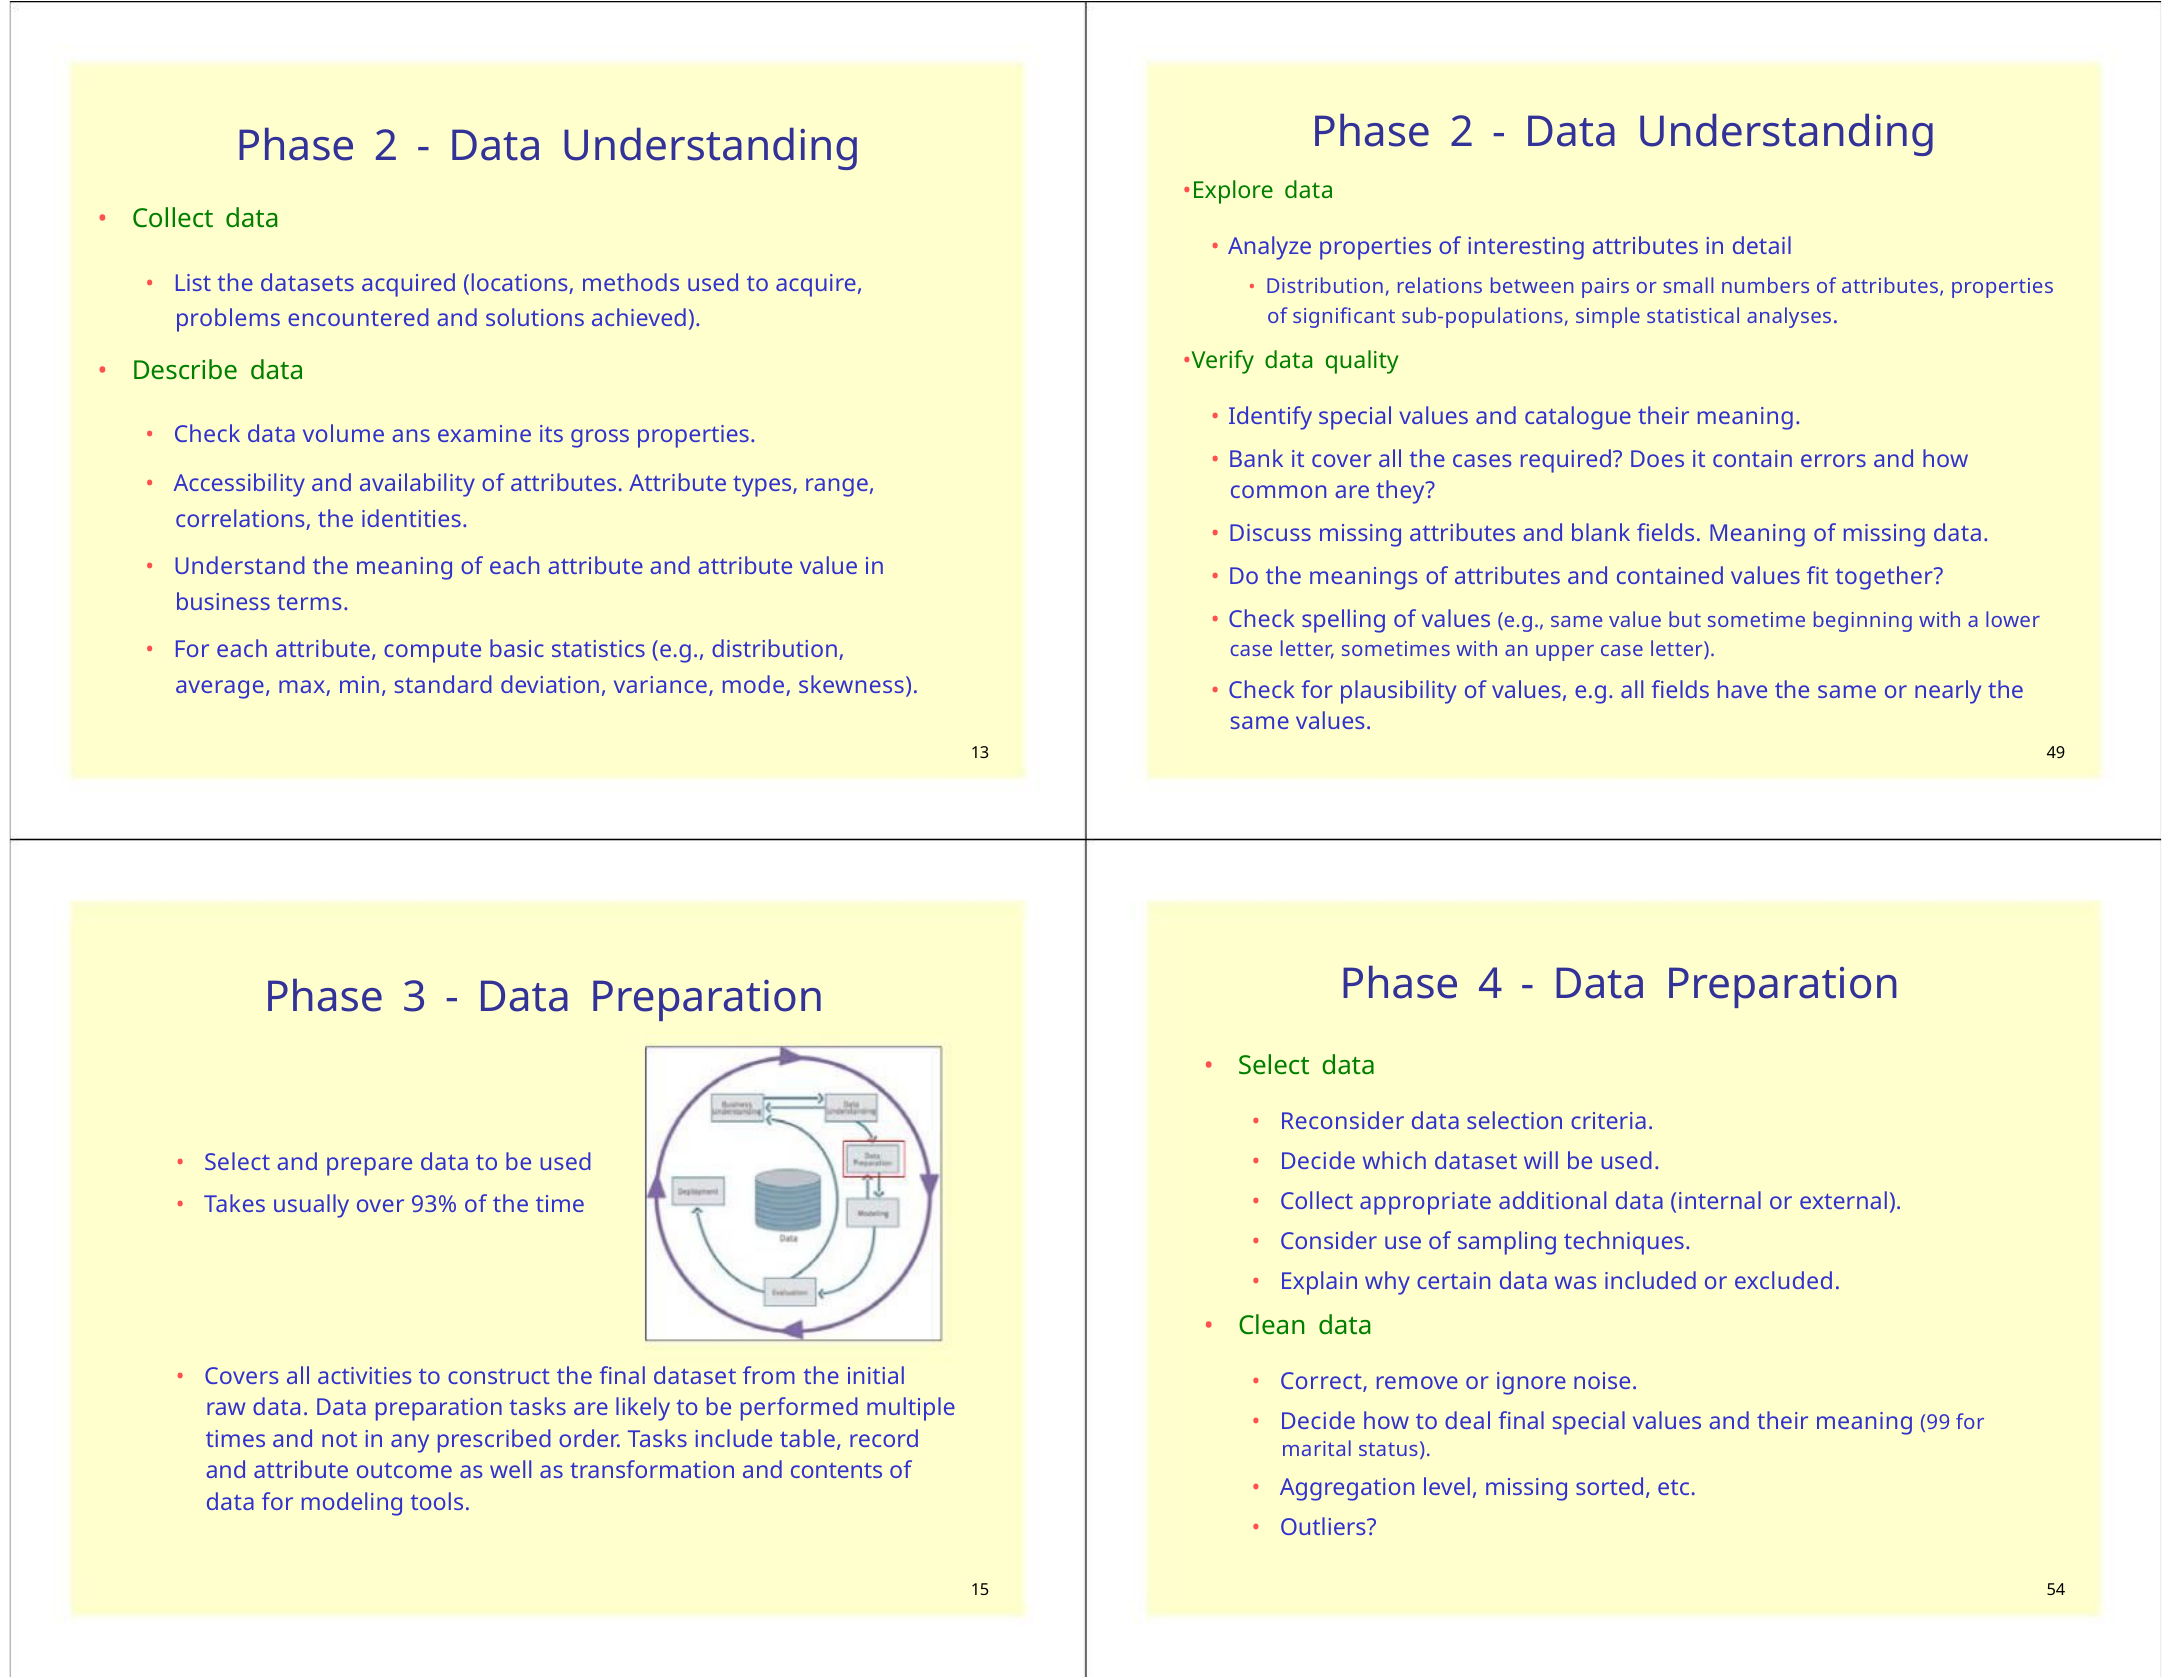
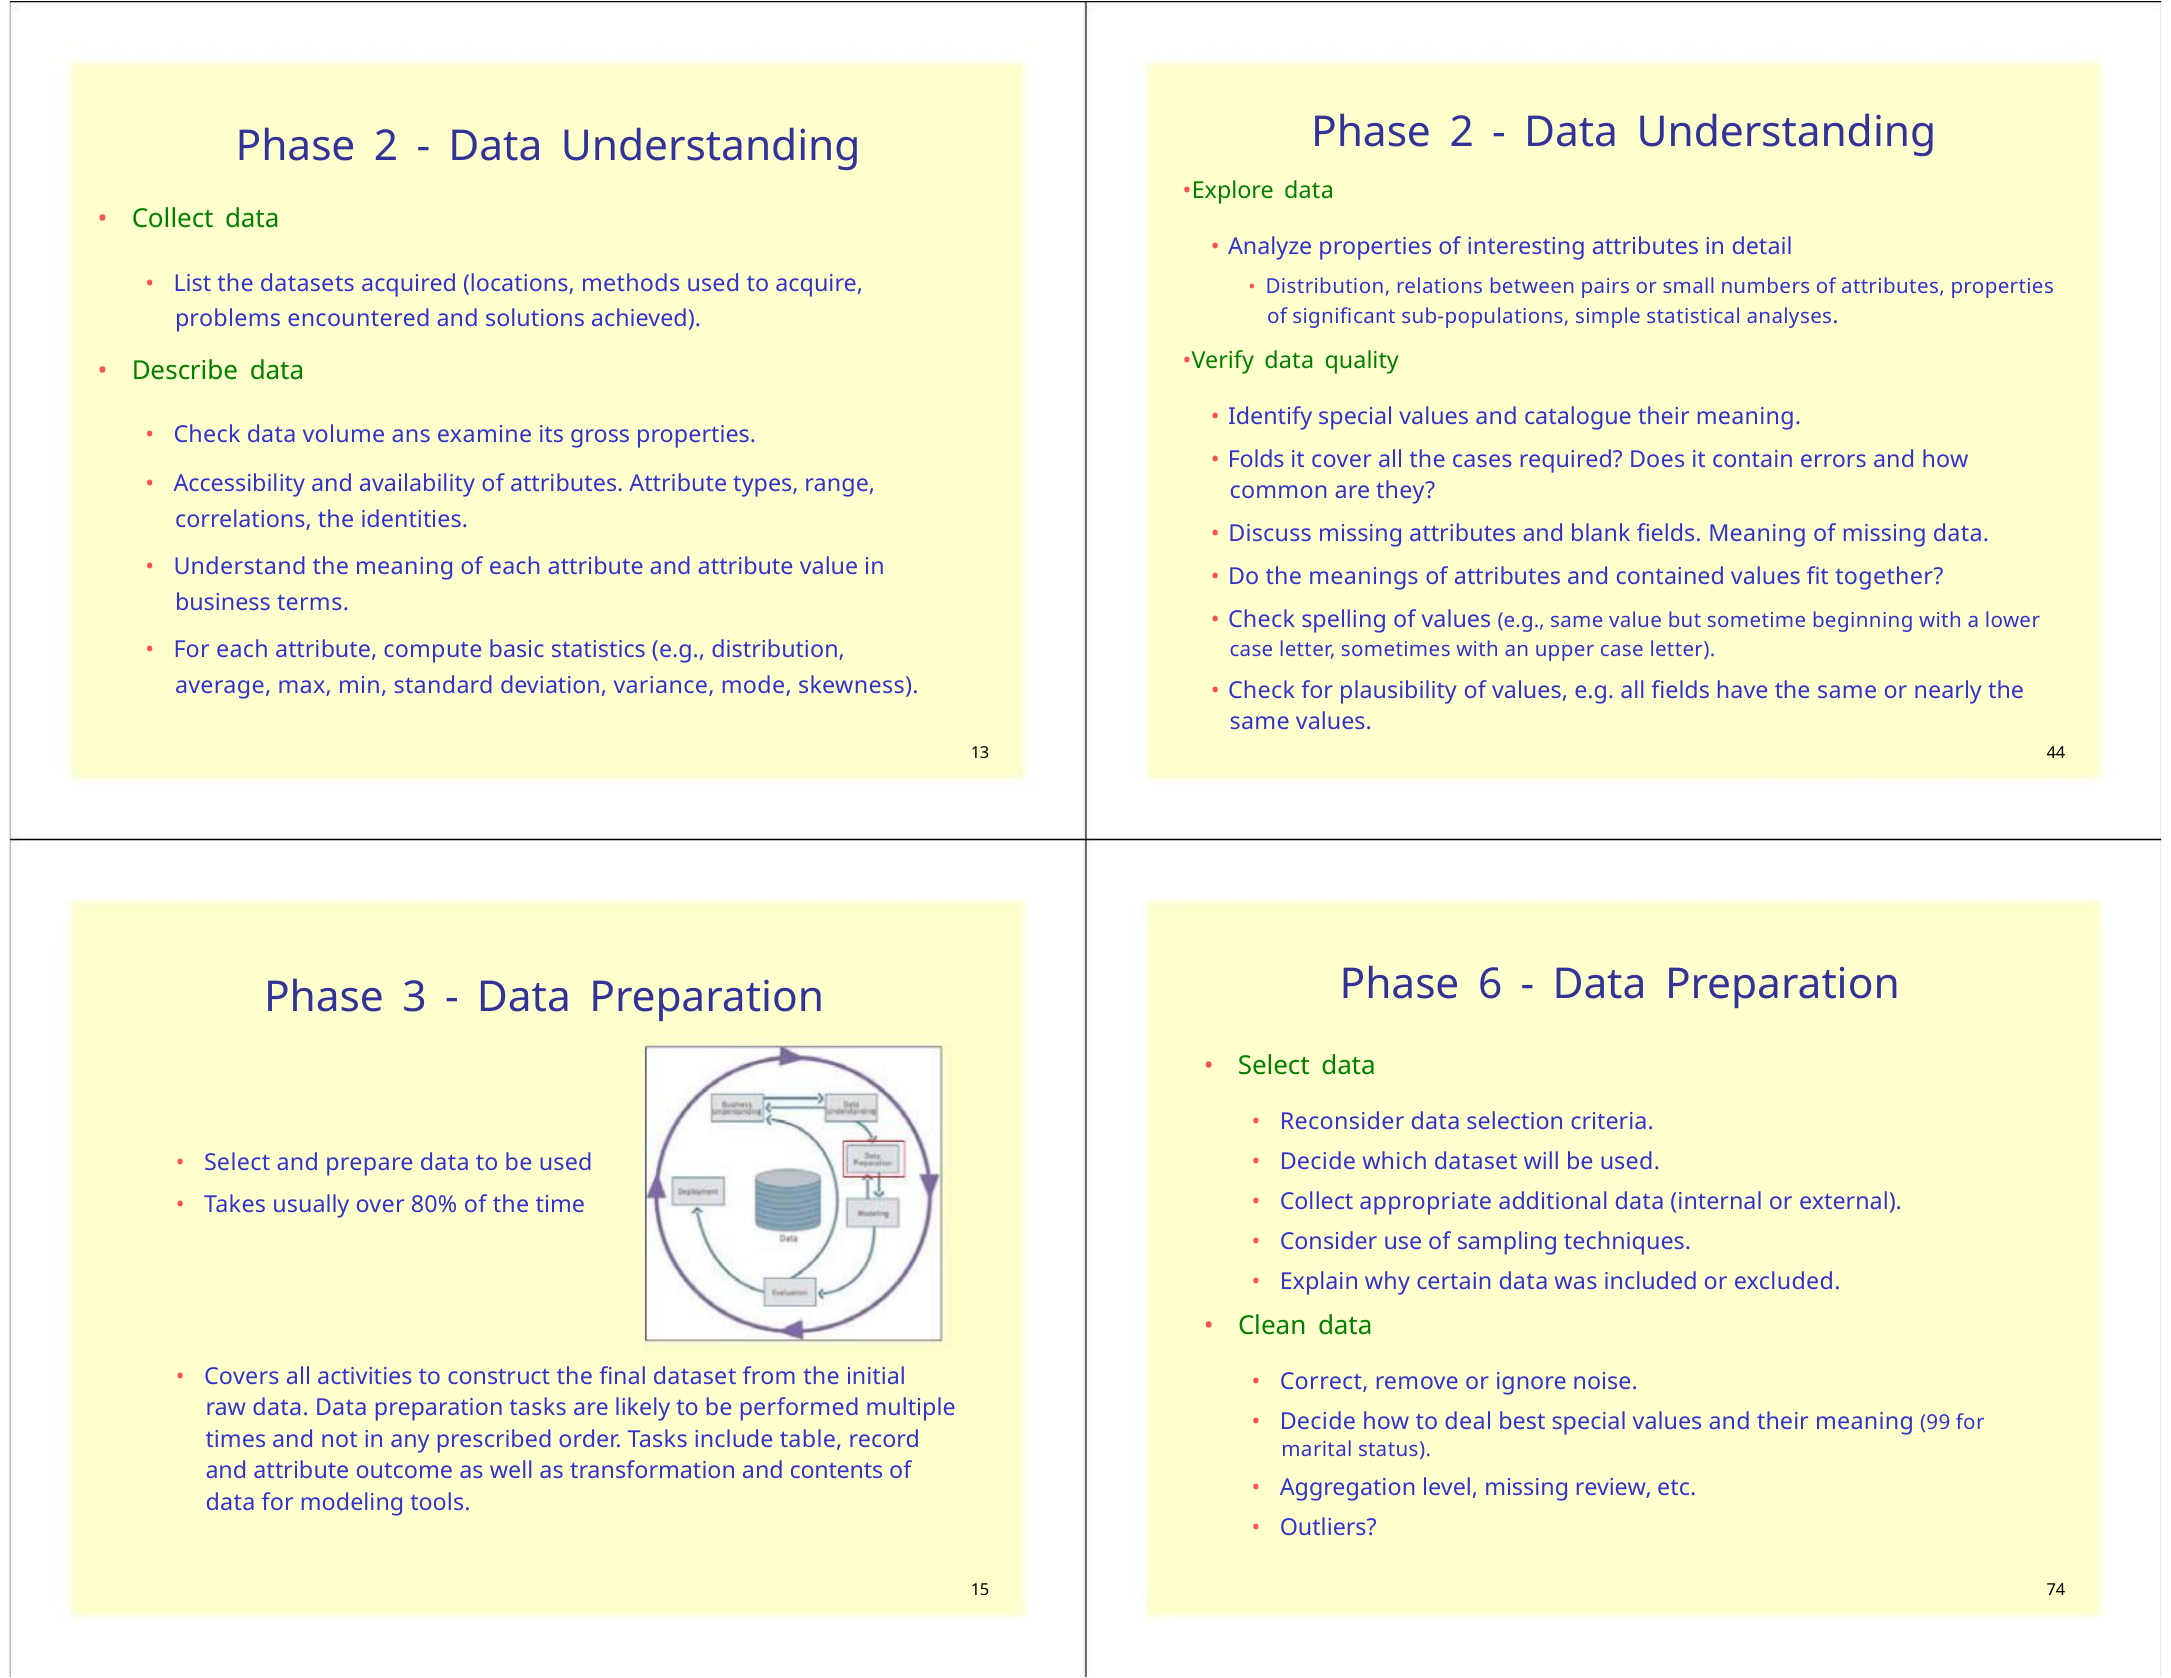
Bank: Bank -> Folds (1256, 459)
49: 49 -> 44 (2056, 752)
4: 4 -> 6 (1490, 984)
93%: 93% -> 80% (434, 1205)
deal final: final -> best (1522, 1422)
sorted: sorted -> review (1613, 1487)
54: 54 -> 74 (2056, 1590)
